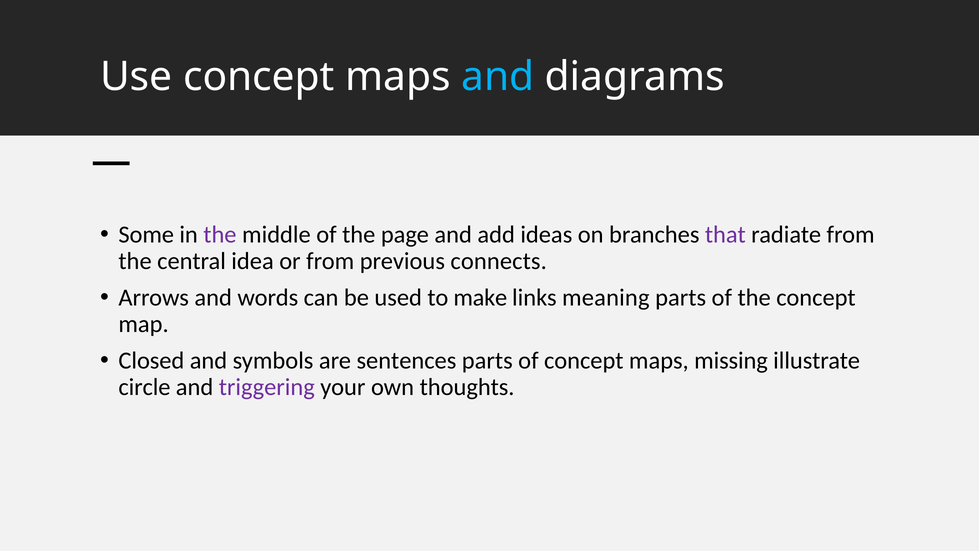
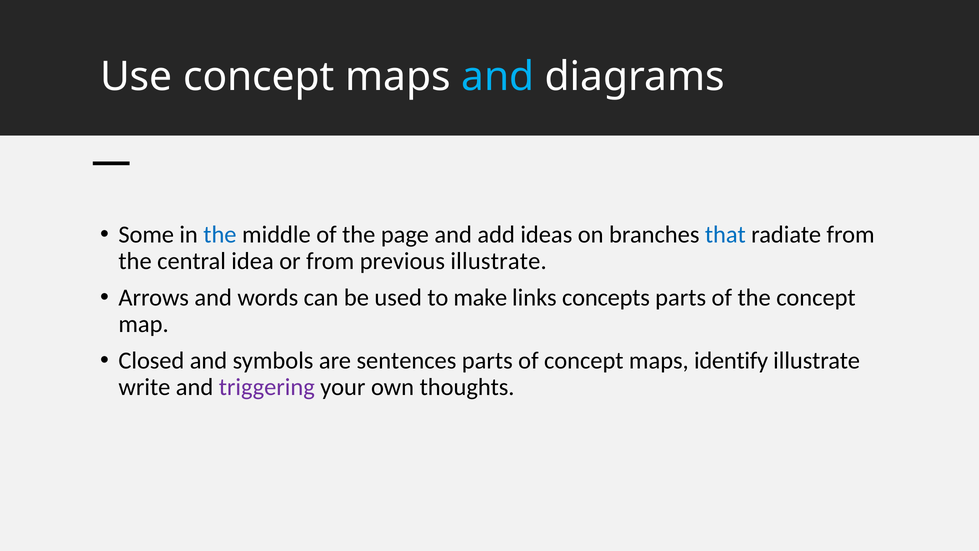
the colour: purple -> blue (220, 234)
that colour: purple -> blue (725, 234)
previous connects: connects -> illustrate (499, 261)
meaning: meaning -> concepts (606, 297)
missing: missing -> identify (731, 360)
circle: circle -> write (144, 387)
